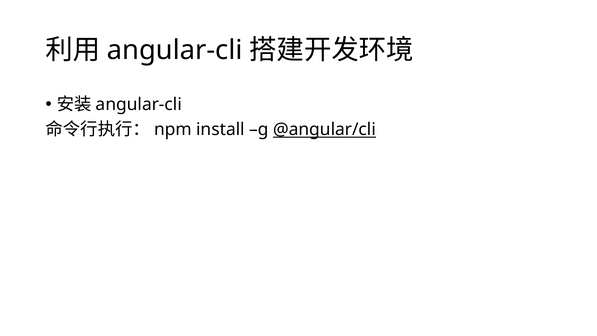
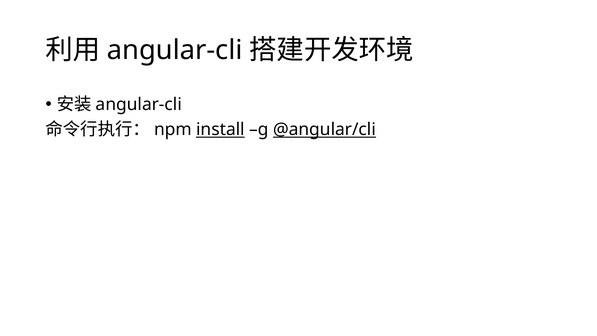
install underline: none -> present (220, 129)
